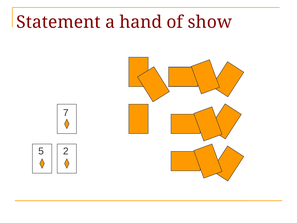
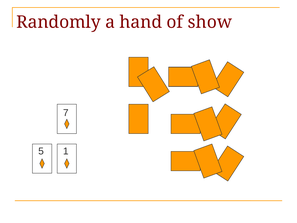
Statement: Statement -> Randomly (59, 22)
2: 2 -> 1 (66, 151)
